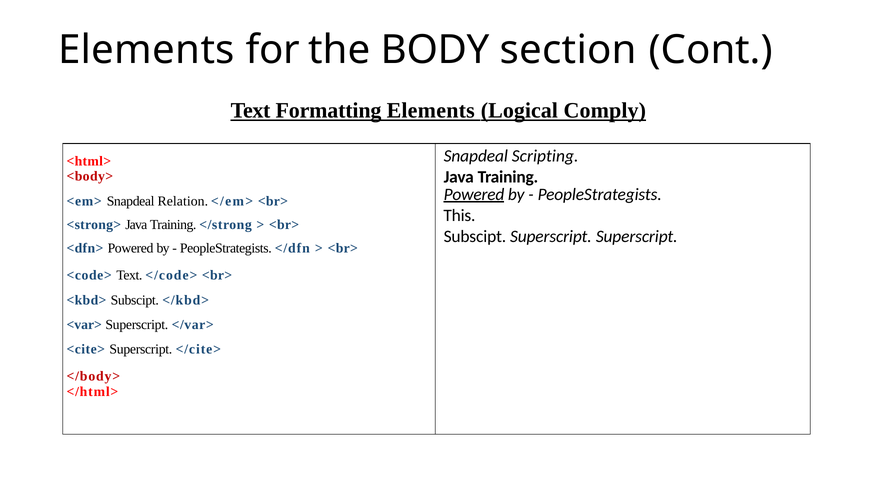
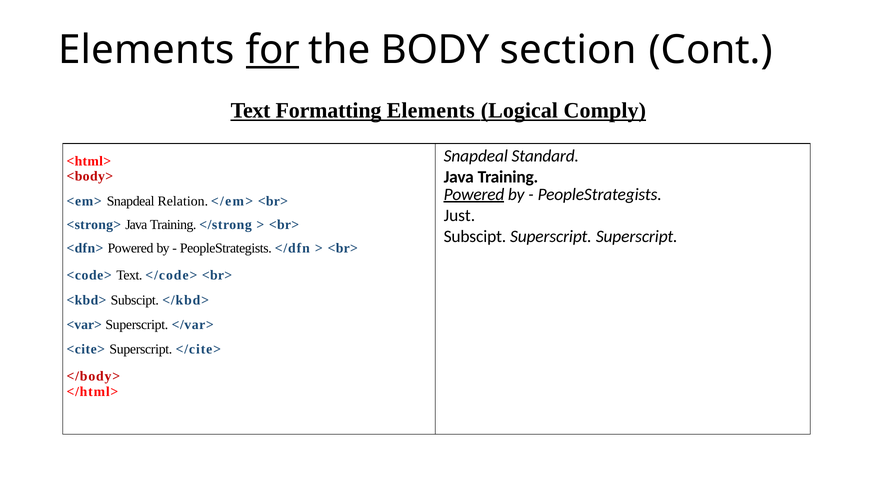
for underline: none -> present (273, 50)
Scripting: Scripting -> Standard (545, 156)
This: This -> Just (459, 216)
